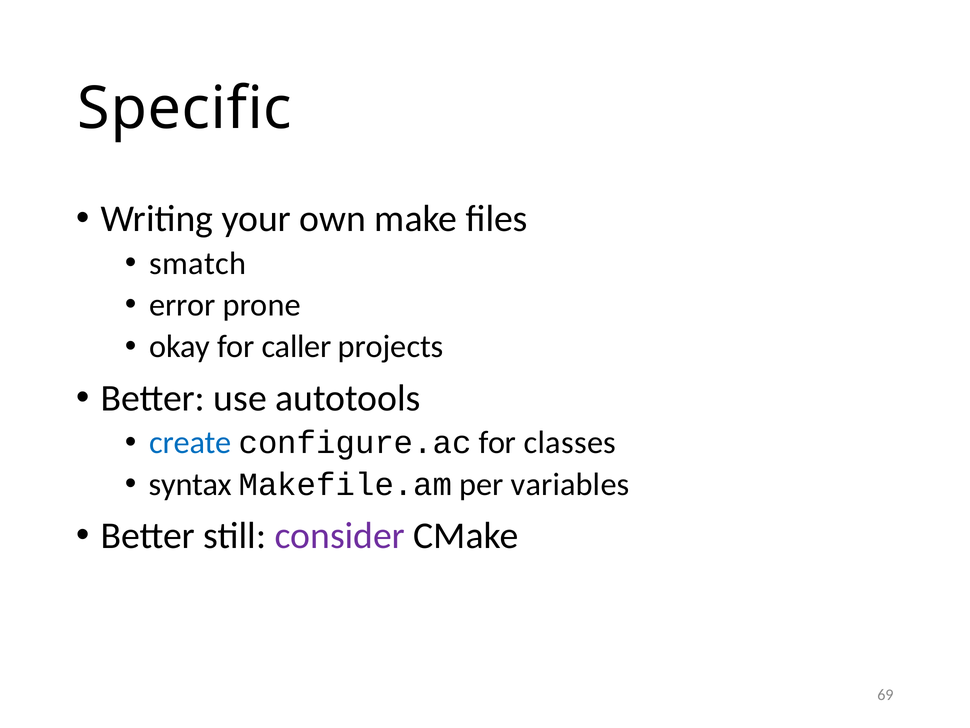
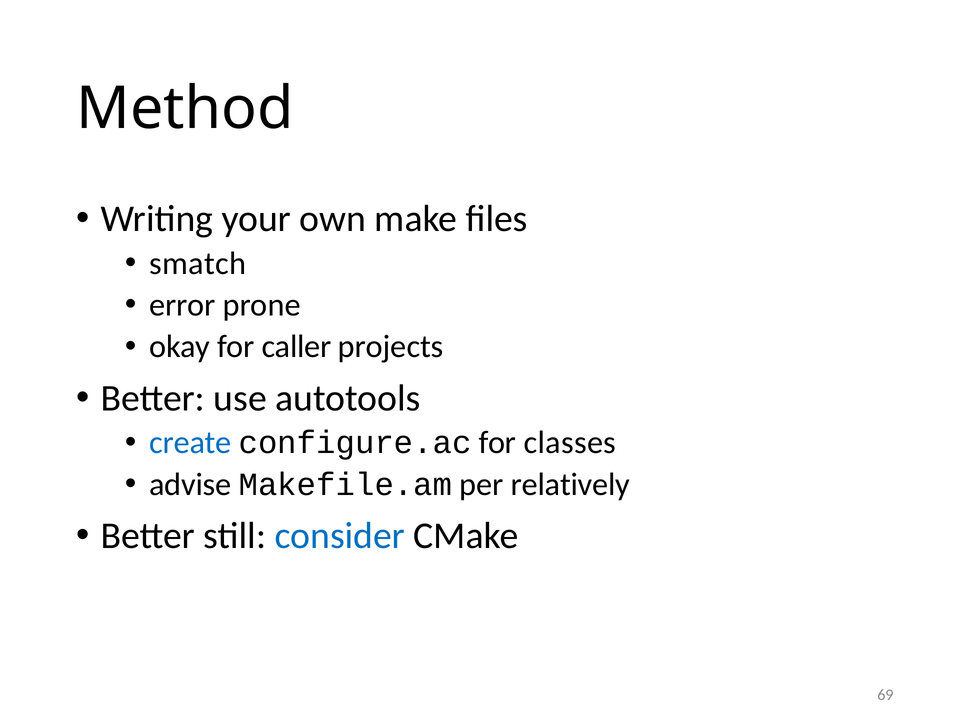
Specific: Specific -> Method (185, 109)
syntax: syntax -> advise (190, 484)
variables: variables -> relatively (570, 484)
consider colour: purple -> blue (340, 535)
